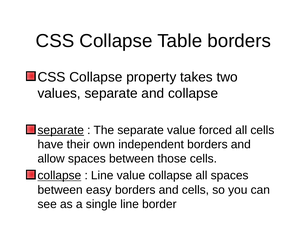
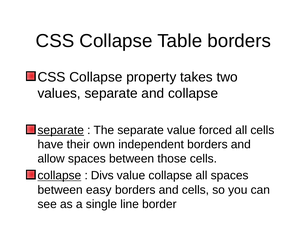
Line: Line -> Divs (102, 176)
